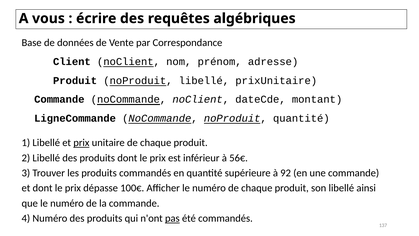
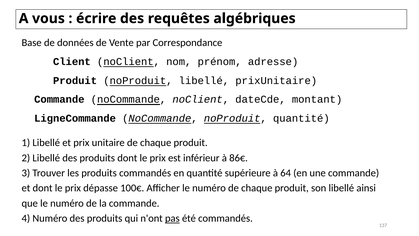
prix underline: present -> none (81, 143)
56€: 56€ -> 86€ (239, 158)
92: 92 -> 64 (286, 173)
